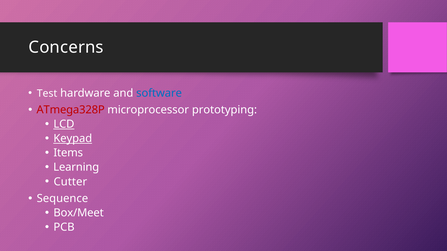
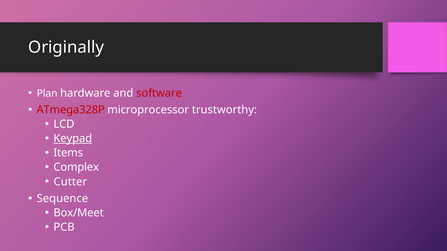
Concerns: Concerns -> Originally (66, 47)
Test: Test -> Plan (47, 94)
software colour: blue -> red (159, 93)
prototyping: prototyping -> trustworthy (224, 110)
LCD underline: present -> none (64, 124)
Learning: Learning -> Complex (76, 168)
